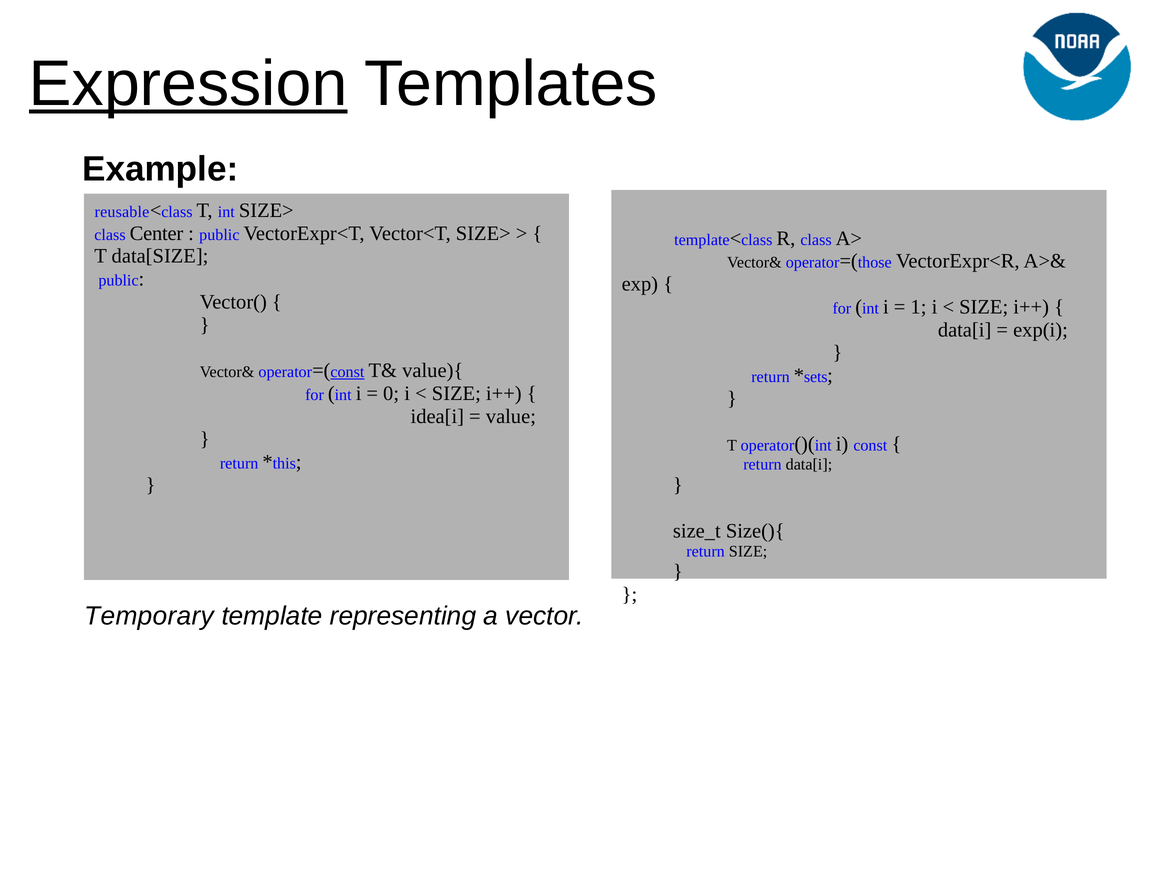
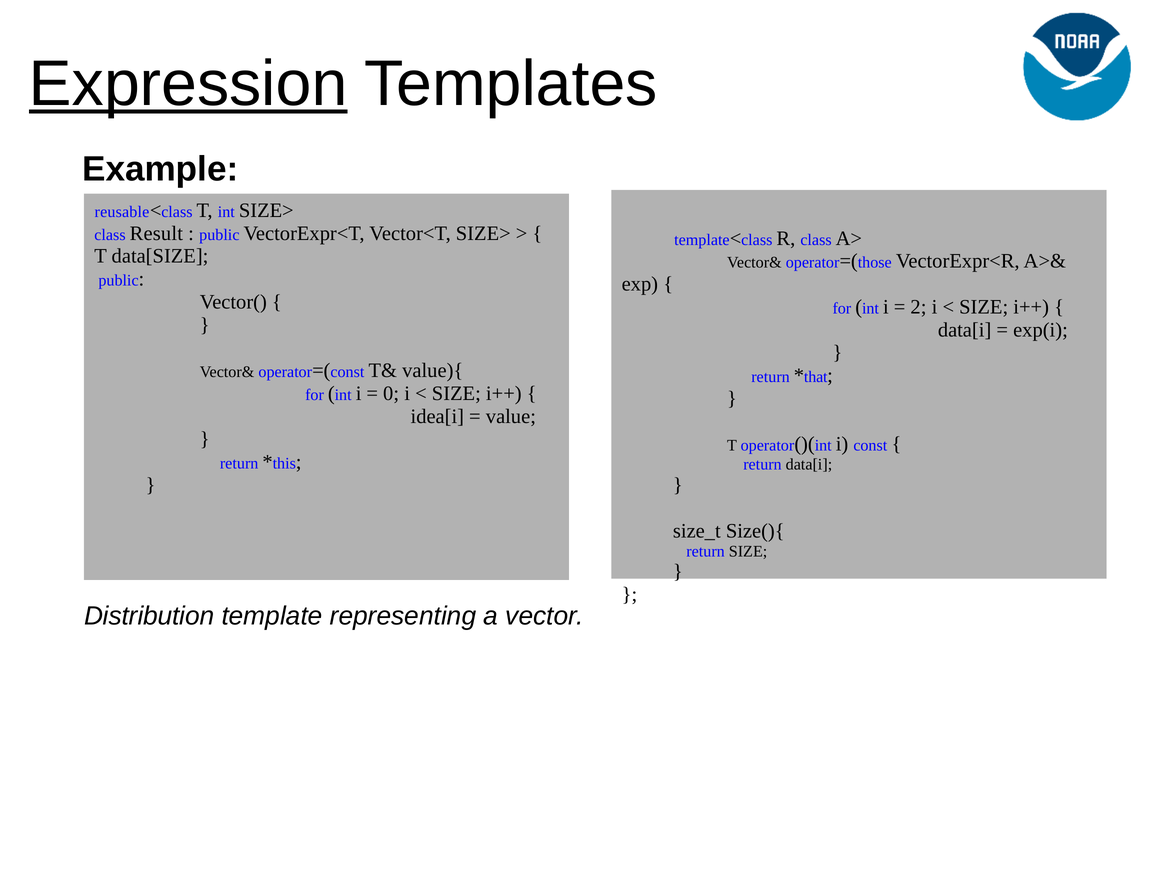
Center: Center -> Result (156, 233)
1: 1 -> 2 (918, 307)
const underline: present -> none (347, 372)
sets: sets -> that (816, 377)
Temporary: Temporary -> Distribution (149, 616)
